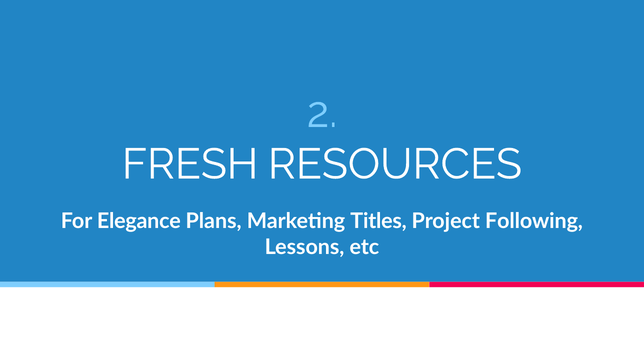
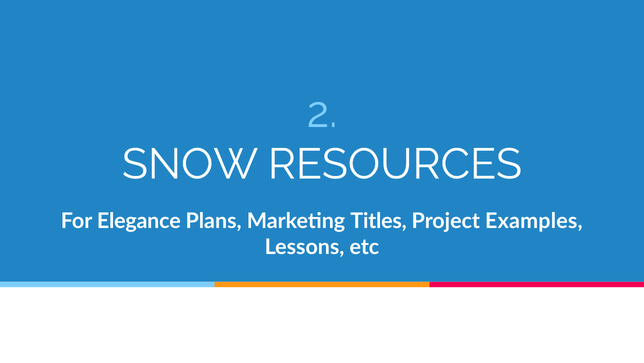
FRESH: FRESH -> SNOW (190, 164)
Following: Following -> Examples (534, 221)
